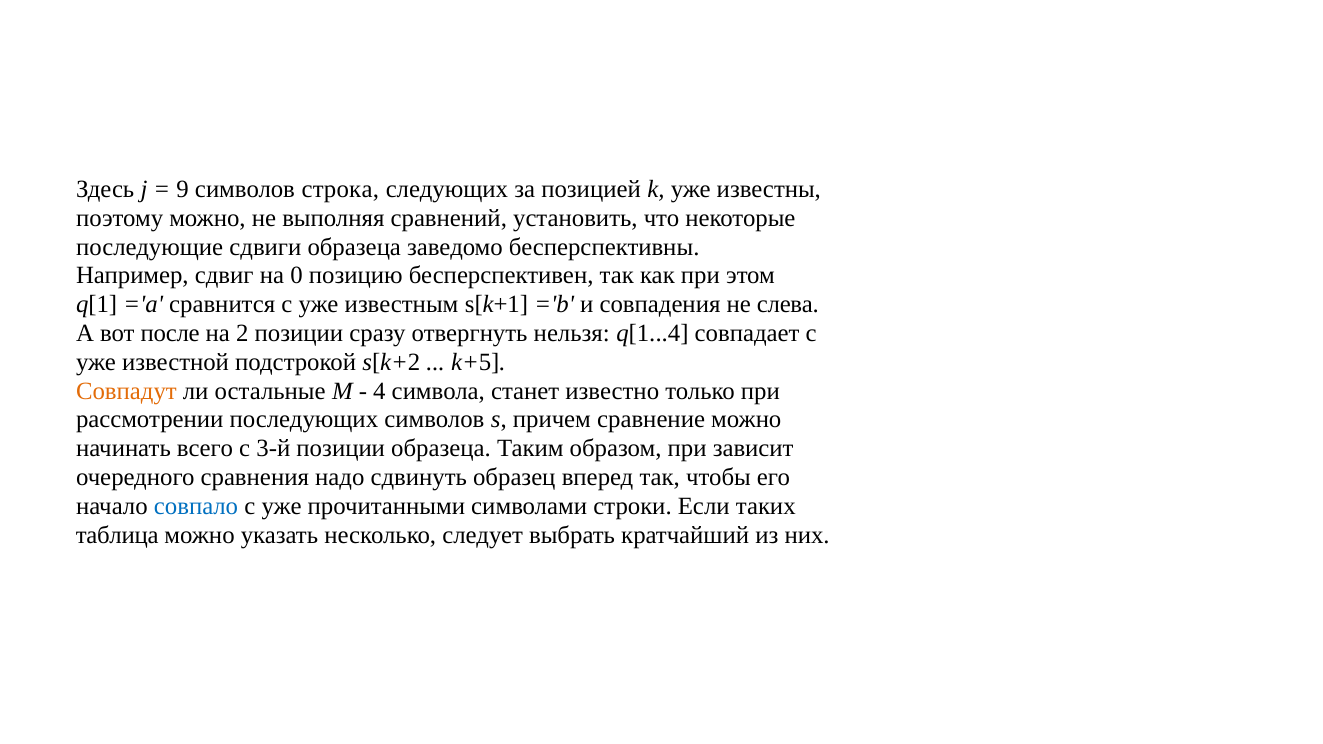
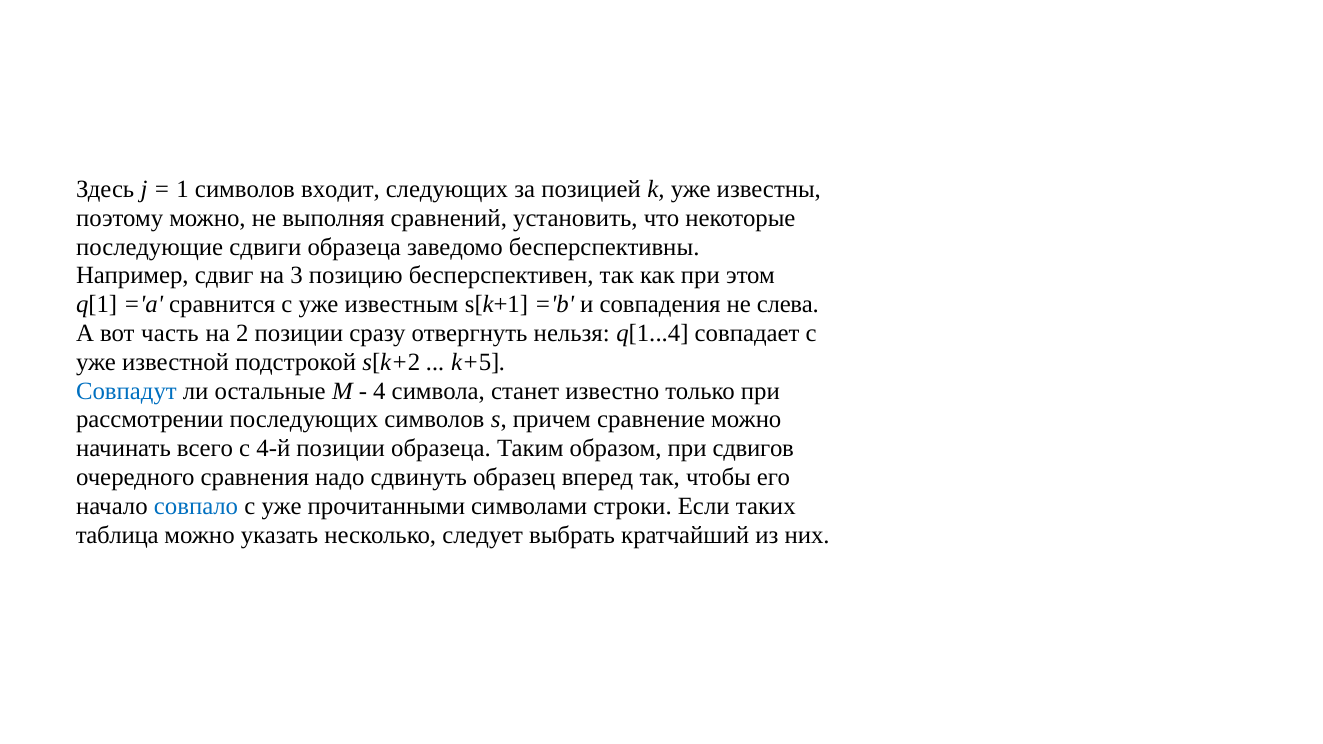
9: 9 -> 1 (183, 189)
строка: строка -> входит (340, 189)
0: 0 -> 3 (297, 276)
после: после -> часть (170, 333)
Совпадут colour: orange -> blue (126, 391)
3-й: 3-й -> 4-й (273, 449)
зависит: зависит -> сдвигов (753, 449)
